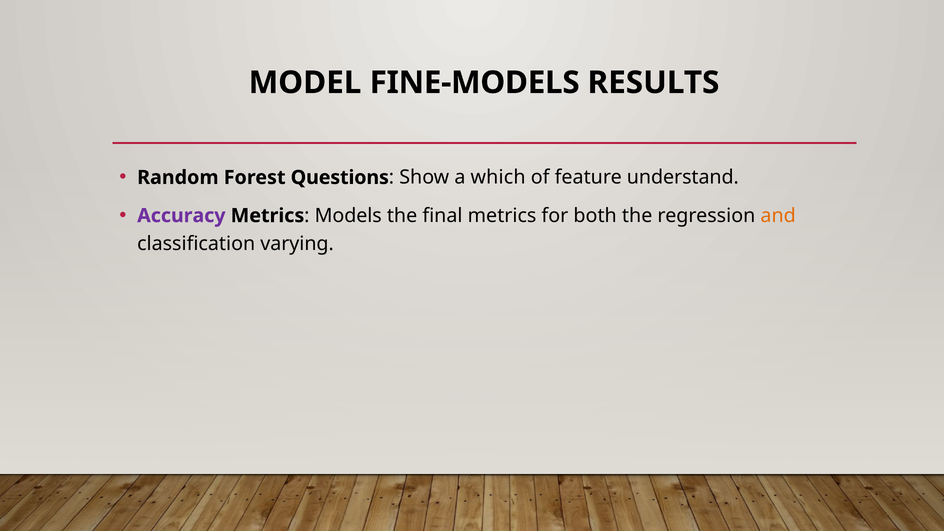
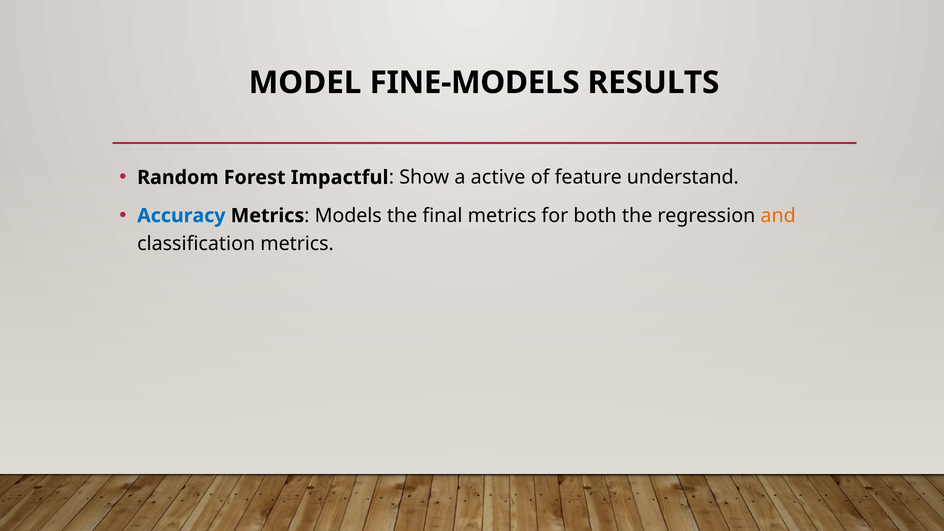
Questions: Questions -> Impactful (340, 178)
which: which -> active (498, 178)
Accuracy colour: purple -> blue (181, 216)
classification varying: varying -> metrics (297, 244)
